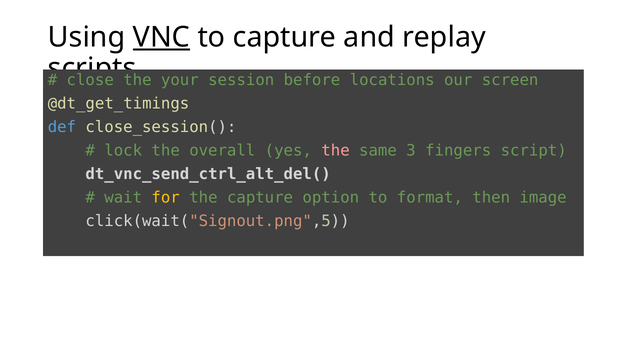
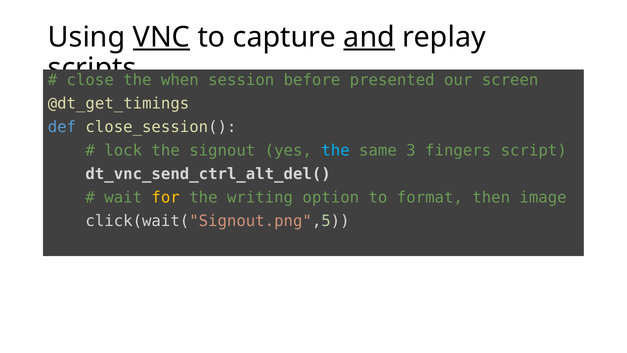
and underline: none -> present (369, 37)
your: your -> when (180, 80)
locations: locations -> presented (392, 80)
overall: overall -> signout (222, 151)
the colour: pink -> light blue (336, 151)
the capture: capture -> writing (260, 197)
